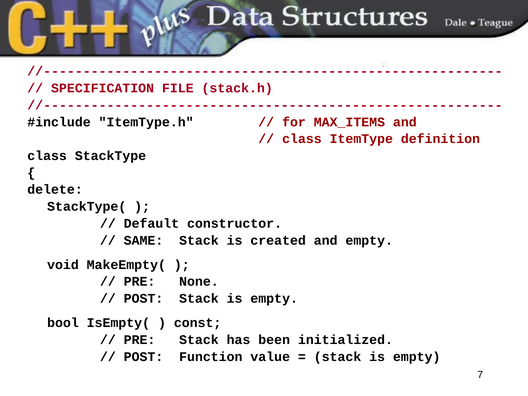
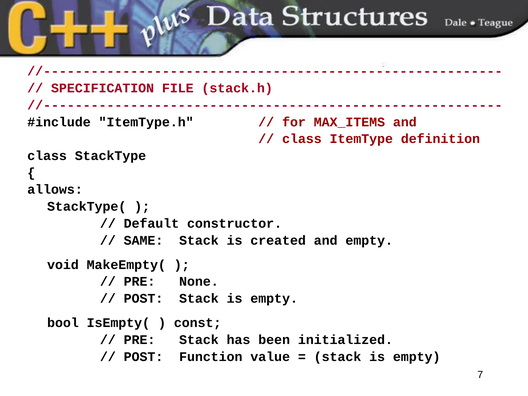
delete: delete -> allows (55, 190)
